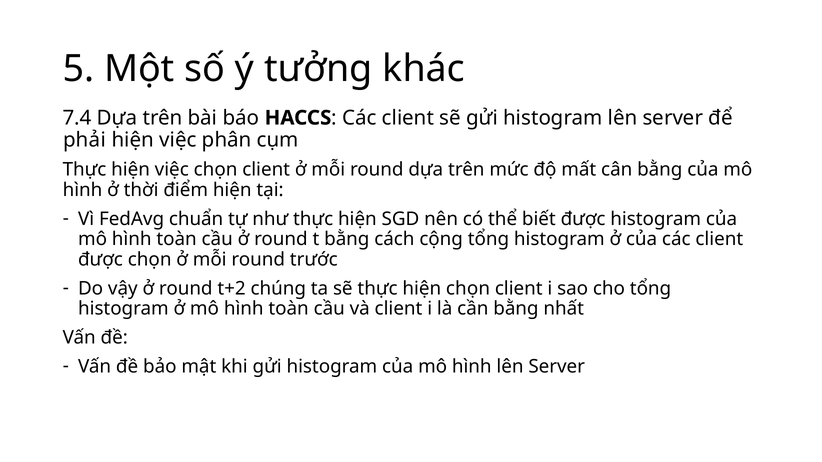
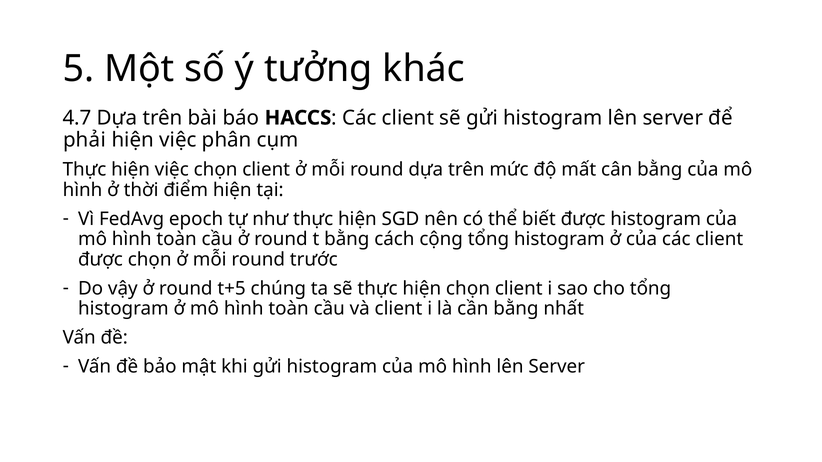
7.4: 7.4 -> 4.7 (77, 118)
chuẩn: chuẩn -> epoch (196, 219)
t+2: t+2 -> t+5 (232, 289)
